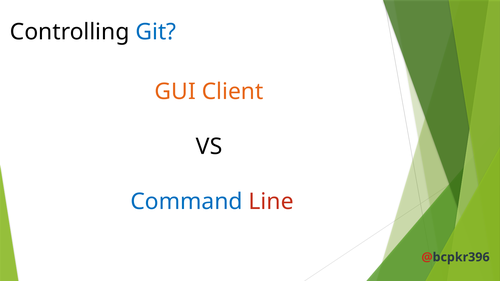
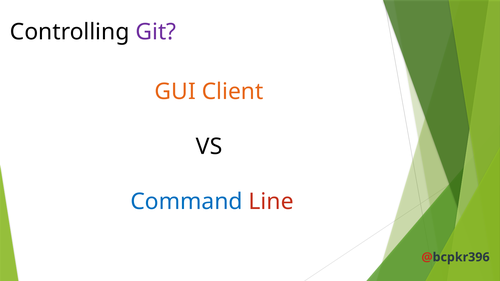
Git colour: blue -> purple (156, 32)
